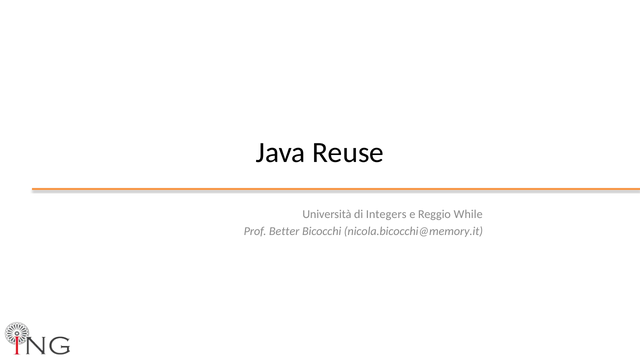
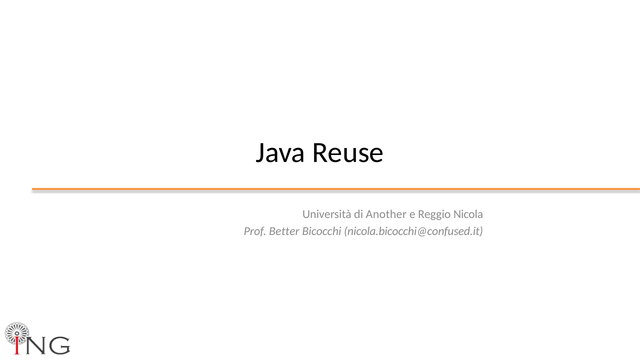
Integers: Integers -> Another (386, 214)
While: While -> Nicola (468, 214)
nicola.bicocchi@memory.it: nicola.bicocchi@memory.it -> nicola.bicocchi@confused.it (413, 231)
